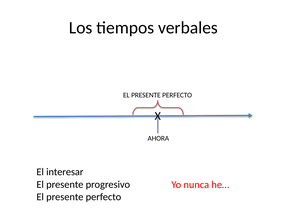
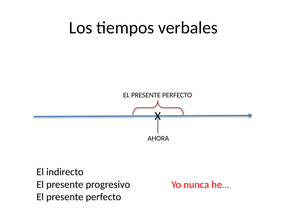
interesar: interesar -> indirecto (65, 172)
